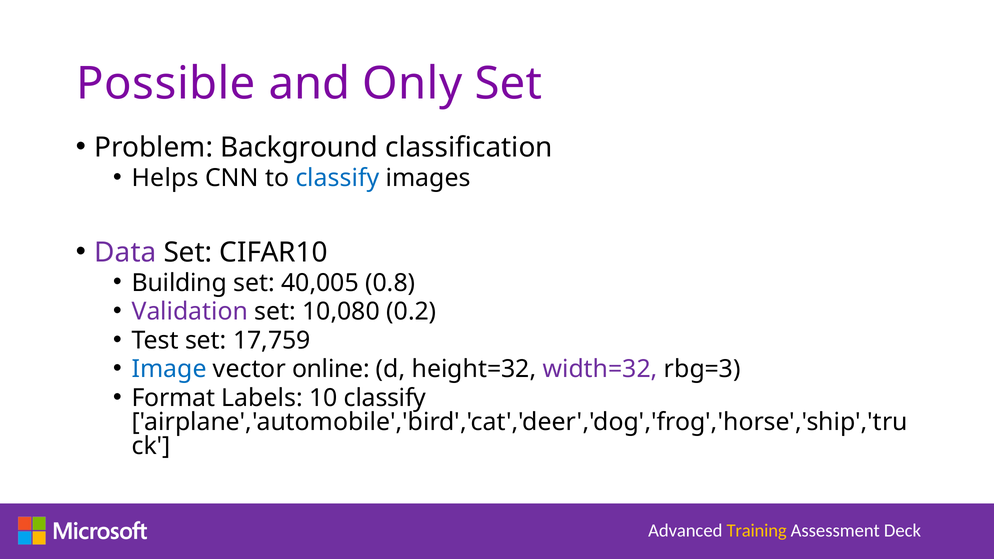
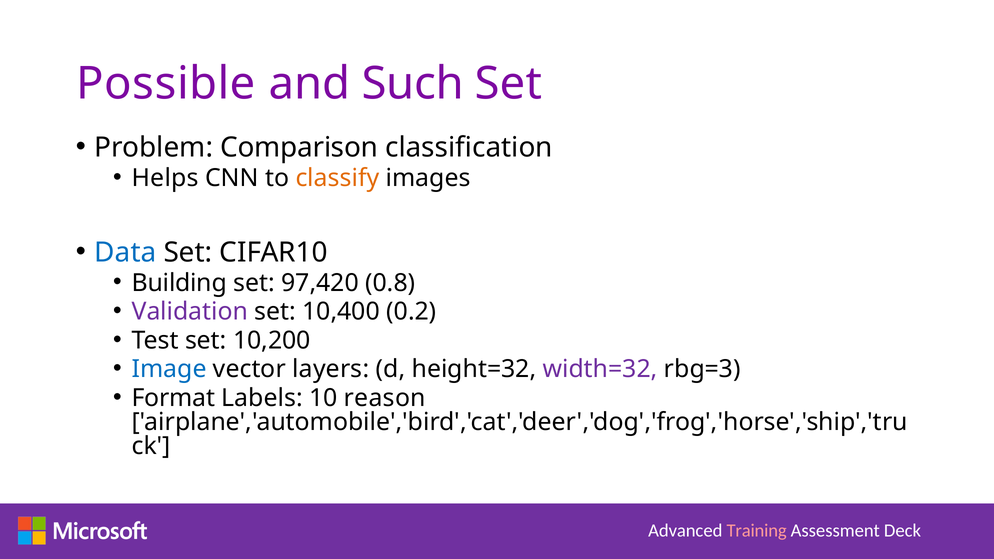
Only: Only -> Such (413, 83)
Background: Background -> Comparison (299, 148)
classify colour: blue -> orange (337, 178)
Data colour: purple -> blue (125, 252)
40,005: 40,005 -> 97,420 (320, 283)
10,080: 10,080 -> 10,400 (341, 312)
17,759: 17,759 -> 10,200 (272, 340)
online: online -> layers (331, 369)
10 classify: classify -> reason (385, 398)
Training colour: yellow -> pink (757, 531)
